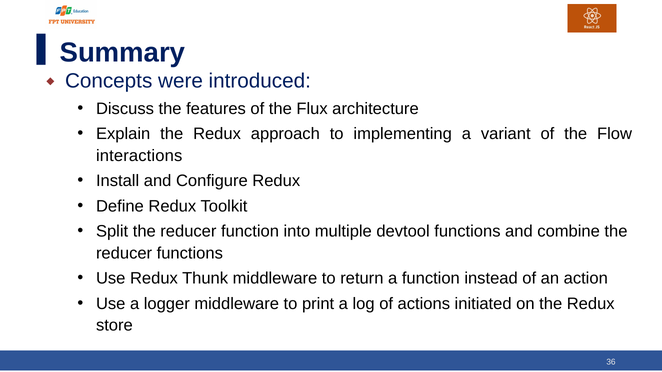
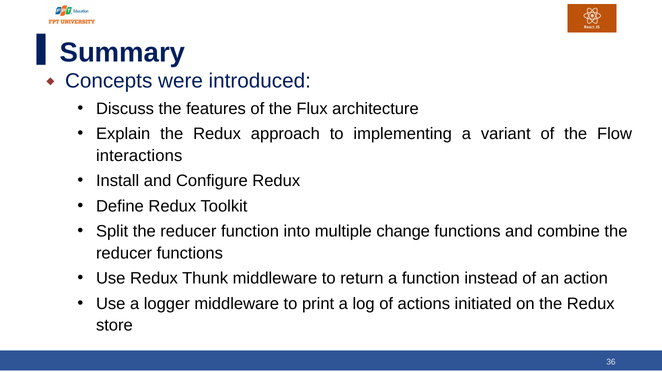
devtool: devtool -> change (403, 232)
